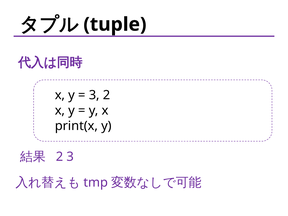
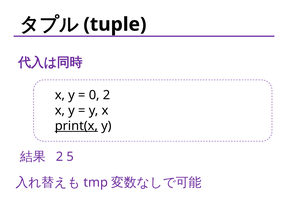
3: 3 -> 0 (94, 95)
print(x underline: none -> present (76, 126)
2 3: 3 -> 5 (70, 157)
